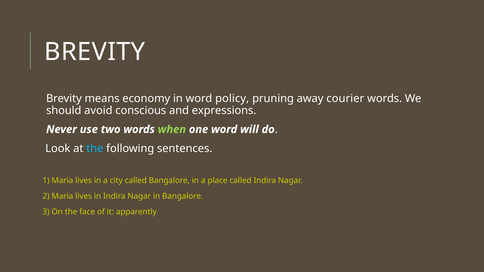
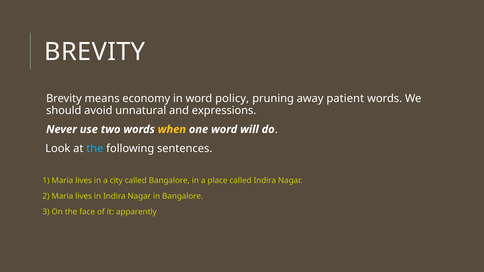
courier: courier -> patient (345, 98)
conscious: conscious -> unnatural (141, 110)
when colour: light green -> yellow (172, 129)
